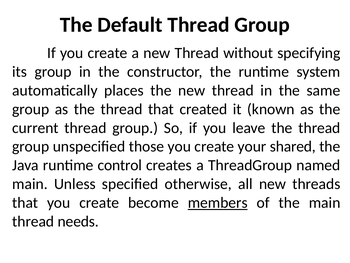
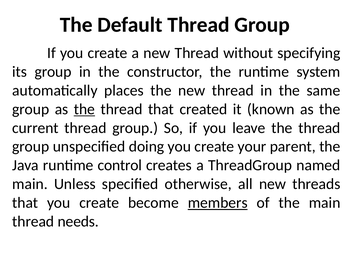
the underline: none -> present (84, 109)
those: those -> doing (147, 146)
shared: shared -> parent (293, 146)
